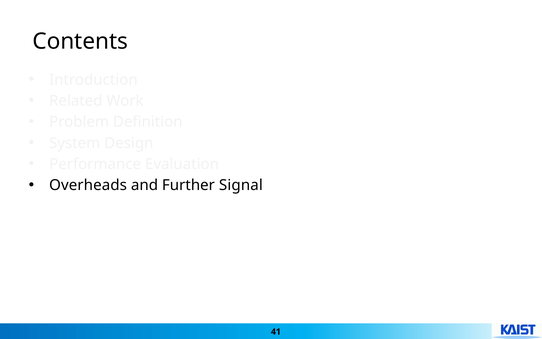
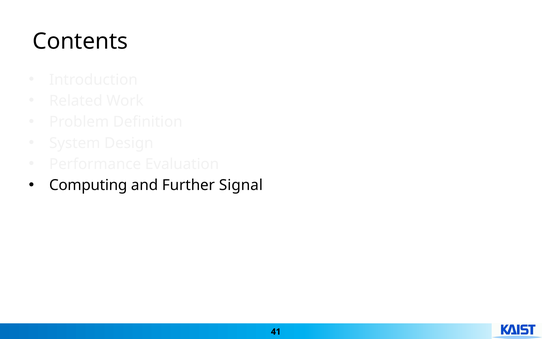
Overheads: Overheads -> Computing (88, 185)
